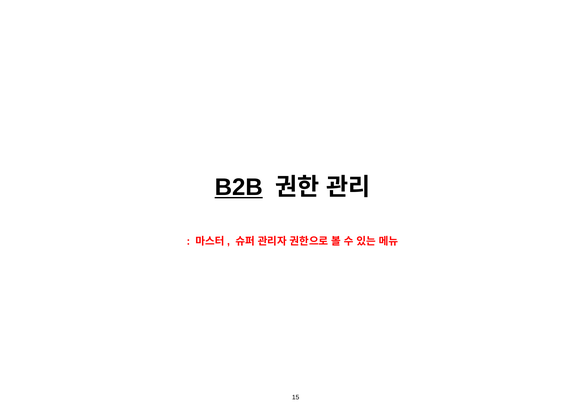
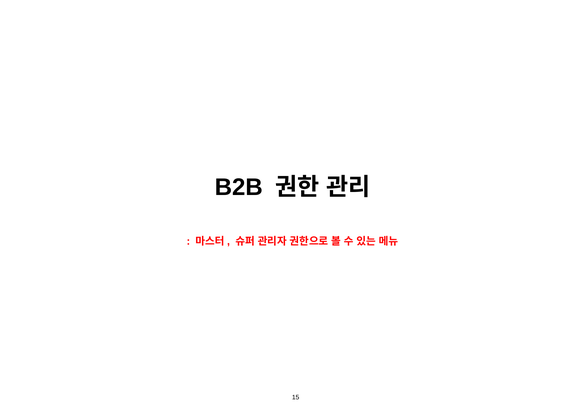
B2B underline: present -> none (239, 187)
